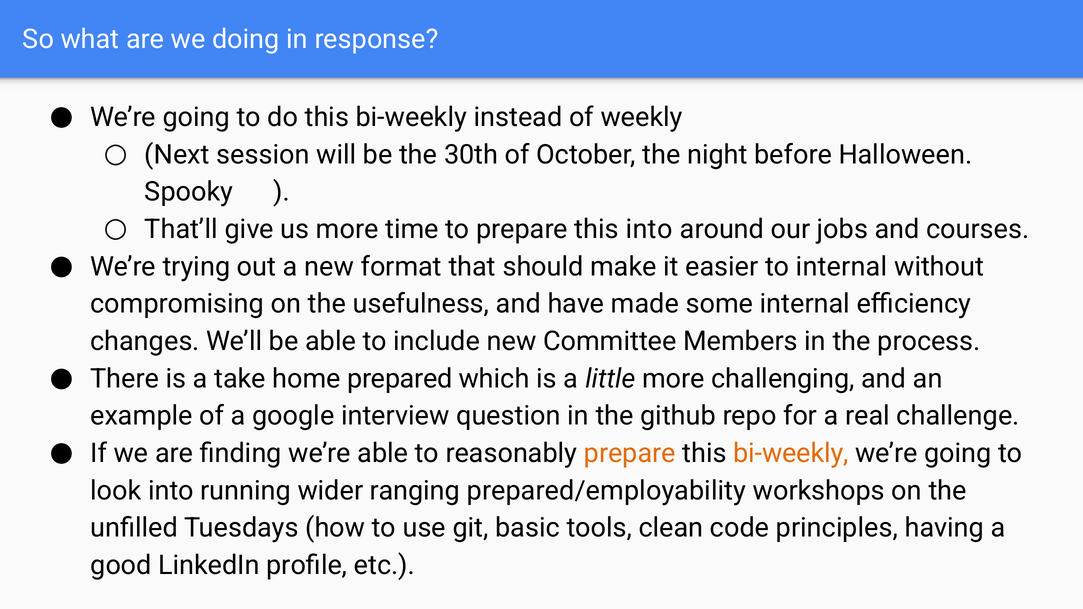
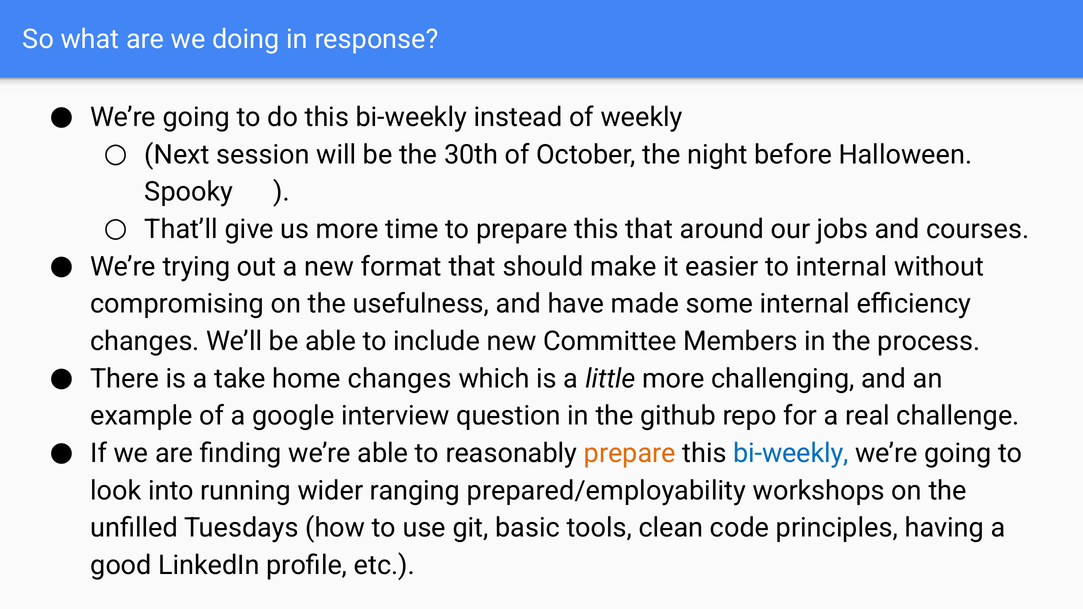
this into: into -> that (649, 229)
home prepared: prepared -> changes (400, 379)
bi-weekly colour: orange -> blue (791, 454)
